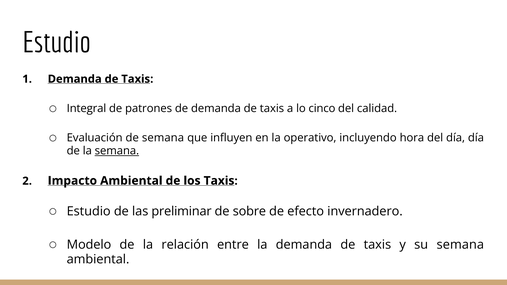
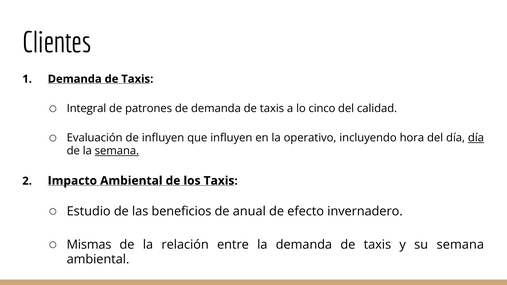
Estudio: Estudio -> Clientes (57, 43)
de semana: semana -> influyen (163, 138)
día underline: none -> present (476, 138)
preliminar: preliminar -> beneficios (181, 212)
sobre: sobre -> anual (249, 212)
Modelo: Modelo -> Mismas (89, 245)
